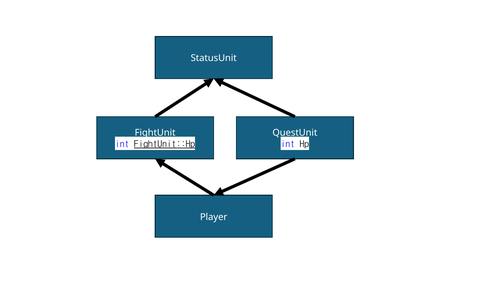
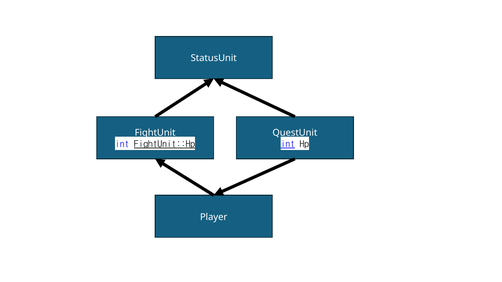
int underline: none -> present (288, 144)
